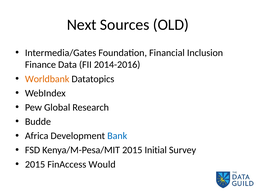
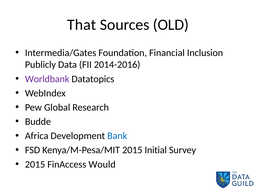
Next: Next -> That (82, 25)
Finance: Finance -> Publicly (40, 65)
Worldbank colour: orange -> purple (47, 79)
